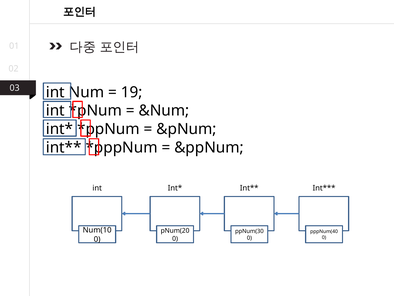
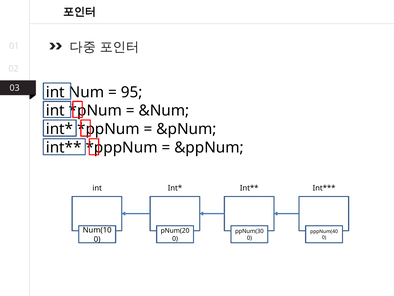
19: 19 -> 95 (132, 92)
